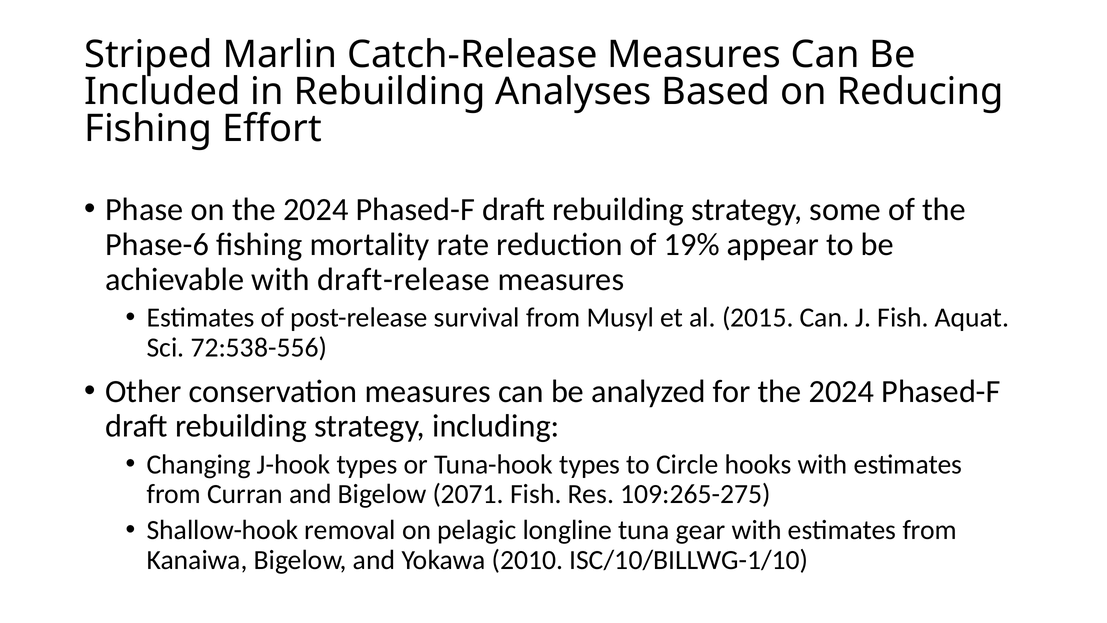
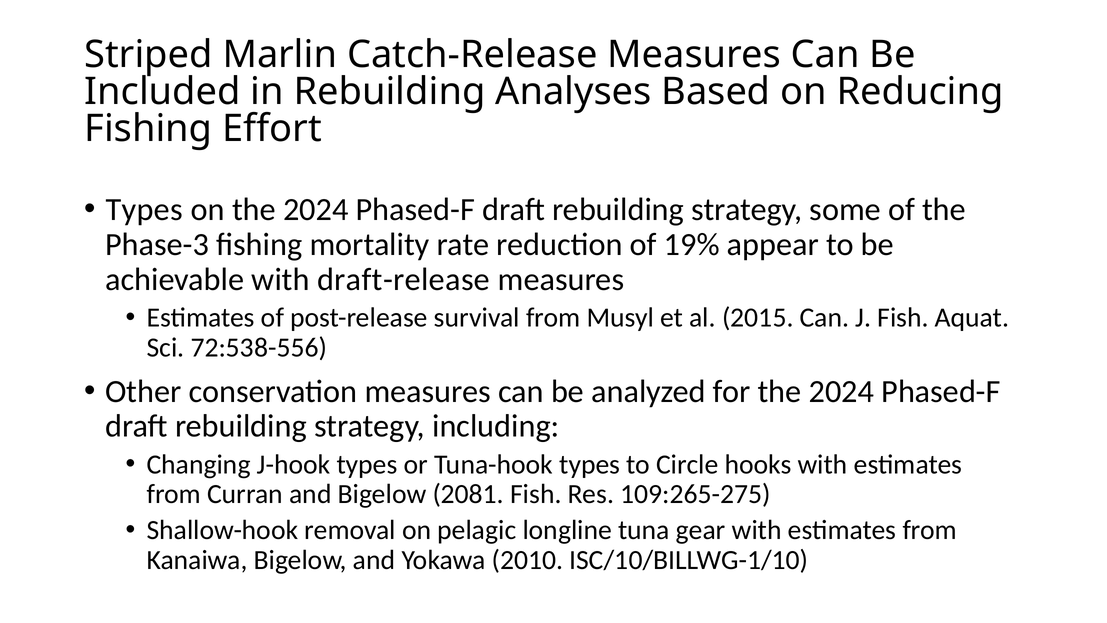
Phase: Phase -> Types (144, 209)
Phase-6: Phase-6 -> Phase-3 (157, 244)
2071: 2071 -> 2081 (468, 494)
